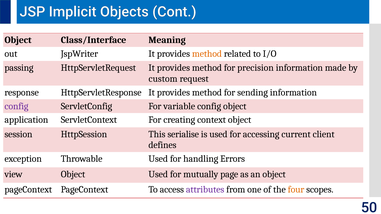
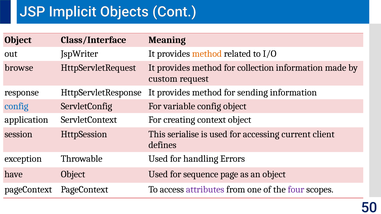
passing: passing -> browse (19, 68)
precision: precision -> collection (256, 68)
config colour: purple -> blue (16, 106)
view: view -> have (14, 174)
mutually: mutually -> sequence (201, 174)
four colour: orange -> purple (296, 190)
